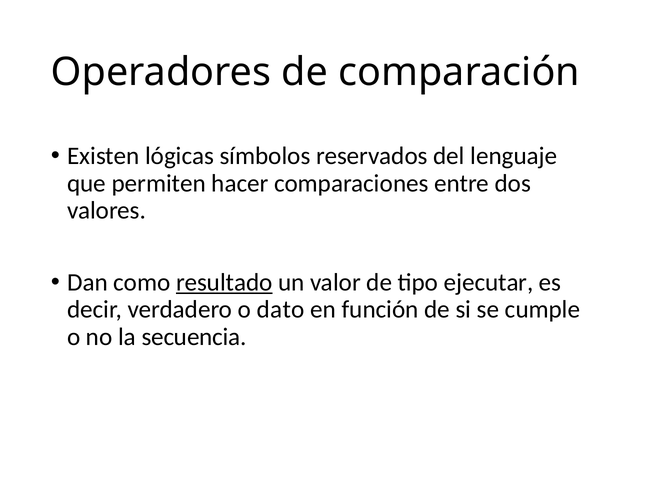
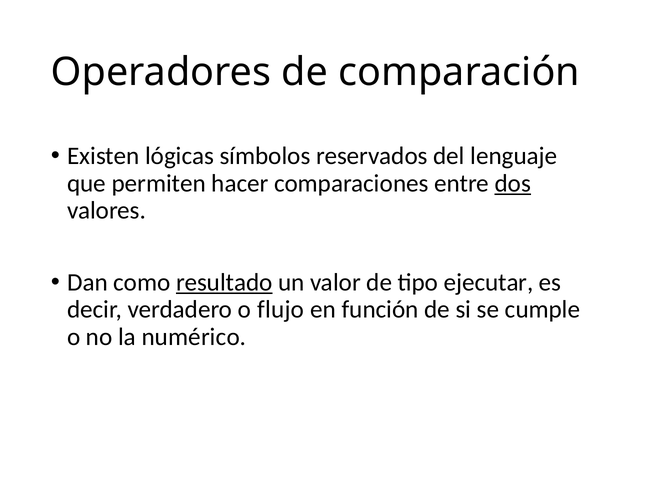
dos underline: none -> present (513, 183)
dato: dato -> flujo (281, 310)
secuencia: secuencia -> numérico (194, 337)
